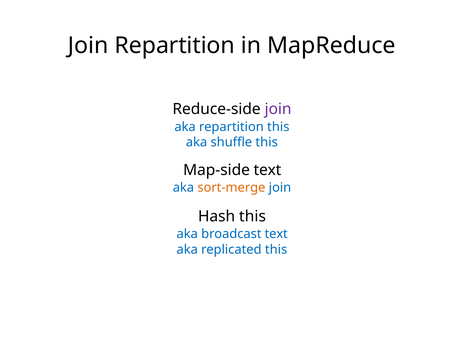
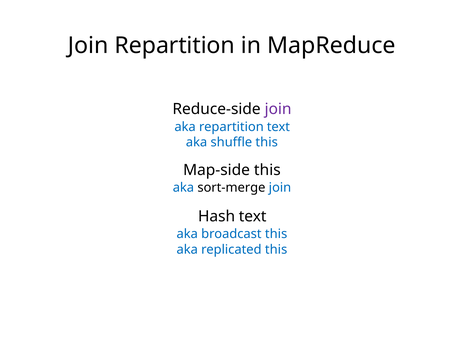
repartition this: this -> text (278, 127)
Map-side text: text -> this (267, 170)
sort-merge colour: orange -> black (231, 188)
Hash this: this -> text (253, 216)
broadcast text: text -> this (276, 234)
